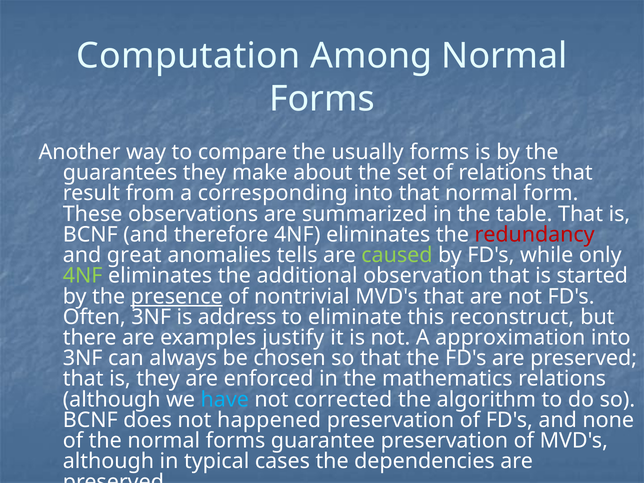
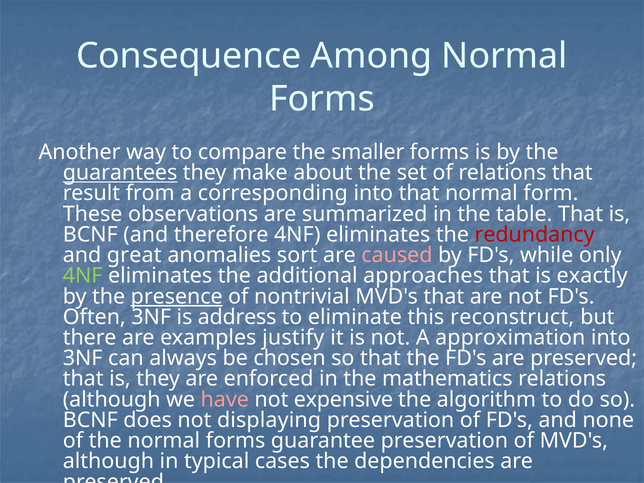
Computation: Computation -> Consequence (189, 56)
usually: usually -> smaller (368, 152)
guarantees underline: none -> present (120, 173)
tells: tells -> sort (297, 255)
caused colour: light green -> pink (397, 255)
observation: observation -> approaches (423, 276)
started: started -> exactly (592, 276)
have colour: light blue -> pink (225, 399)
corrected: corrected -> expensive (343, 399)
happened: happened -> displaying (269, 420)
